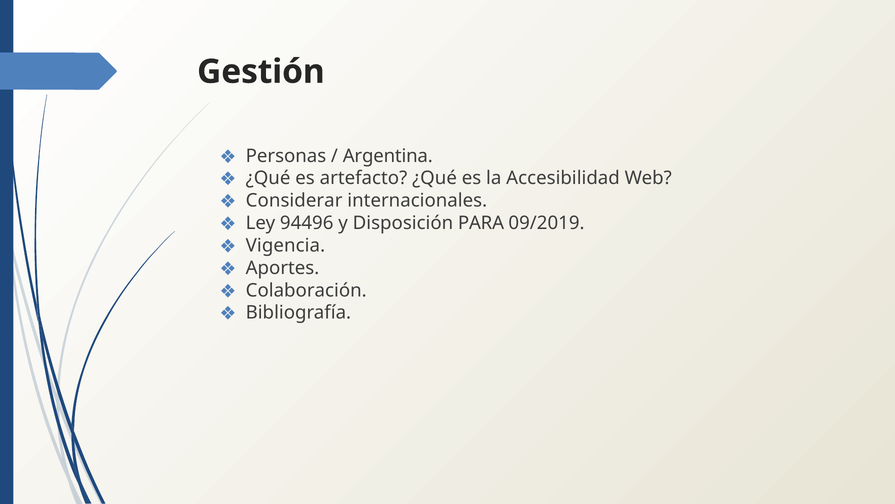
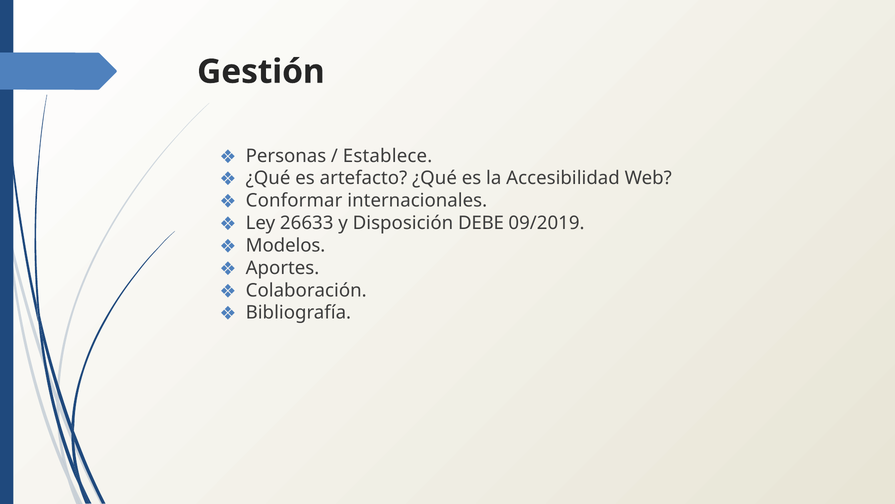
Argentina: Argentina -> Establece (388, 156)
Considerar: Considerar -> Conformar (294, 200)
94496: 94496 -> 26633 (307, 223)
PARA: PARA -> DEBE (481, 223)
Vigencia: Vigencia -> Modelos (286, 245)
